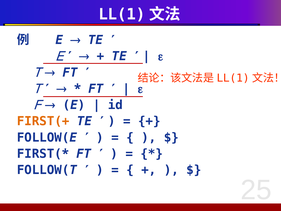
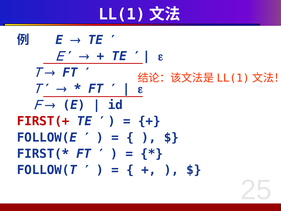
FIRST(+ colour: orange -> red (43, 121)
